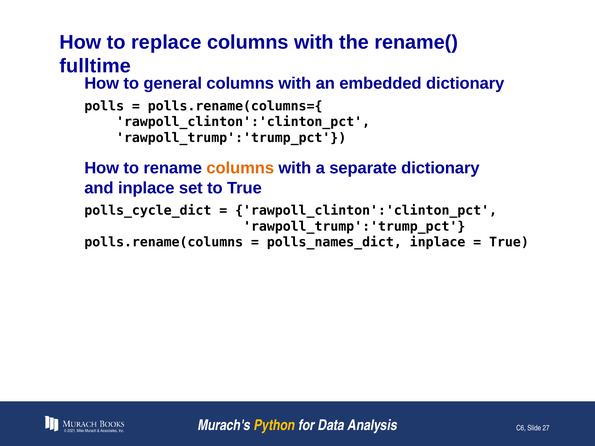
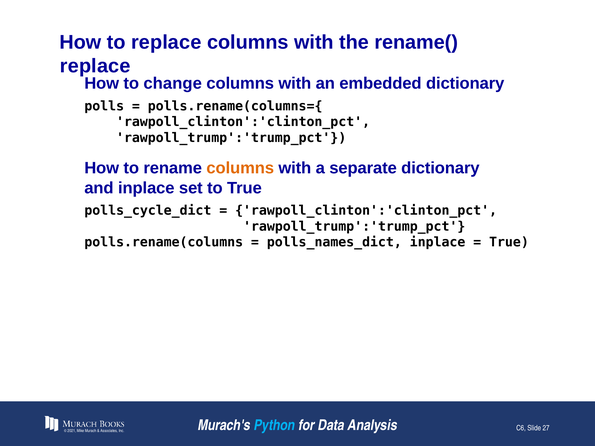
fulltime: fulltime -> replace (95, 66)
general: general -> change (173, 83)
Python colour: yellow -> light blue (274, 425)
